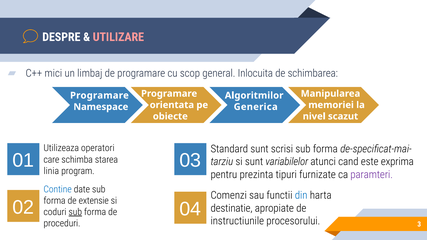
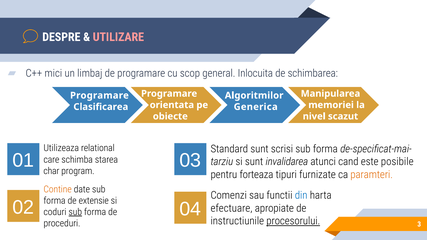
Namespace: Namespace -> Clasificarea (101, 107)
operatori: operatori -> relational (98, 148)
variabilelor: variabilelor -> invalidarea (287, 162)
exprima: exprima -> posibile (397, 162)
linia: linia -> char (51, 171)
prezinta: prezinta -> forteaza (256, 175)
paramteri colour: purple -> orange (372, 175)
Contine colour: blue -> orange (58, 189)
destinatie: destinatie -> efectuare (231, 208)
procesorului underline: none -> present (293, 221)
